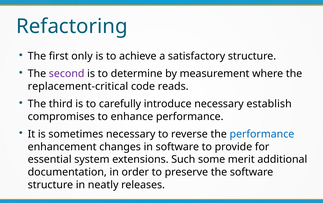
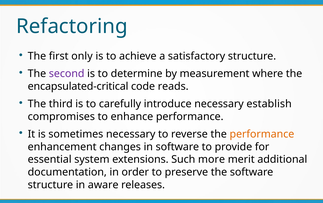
replacement-critical: replacement-critical -> encapsulated-critical (78, 87)
performance colour: blue -> orange (262, 134)
some: some -> more (212, 160)
neatly: neatly -> aware (103, 185)
